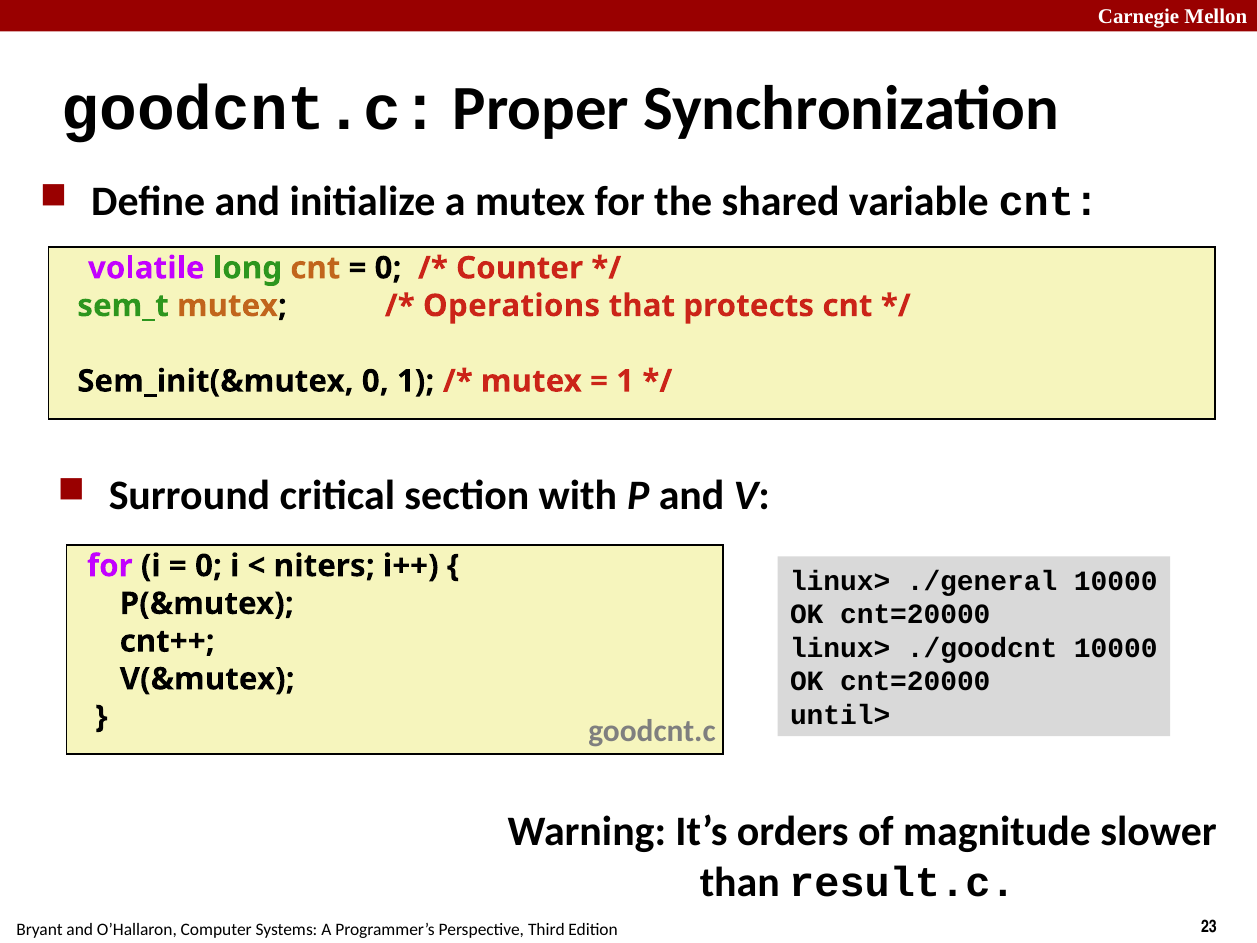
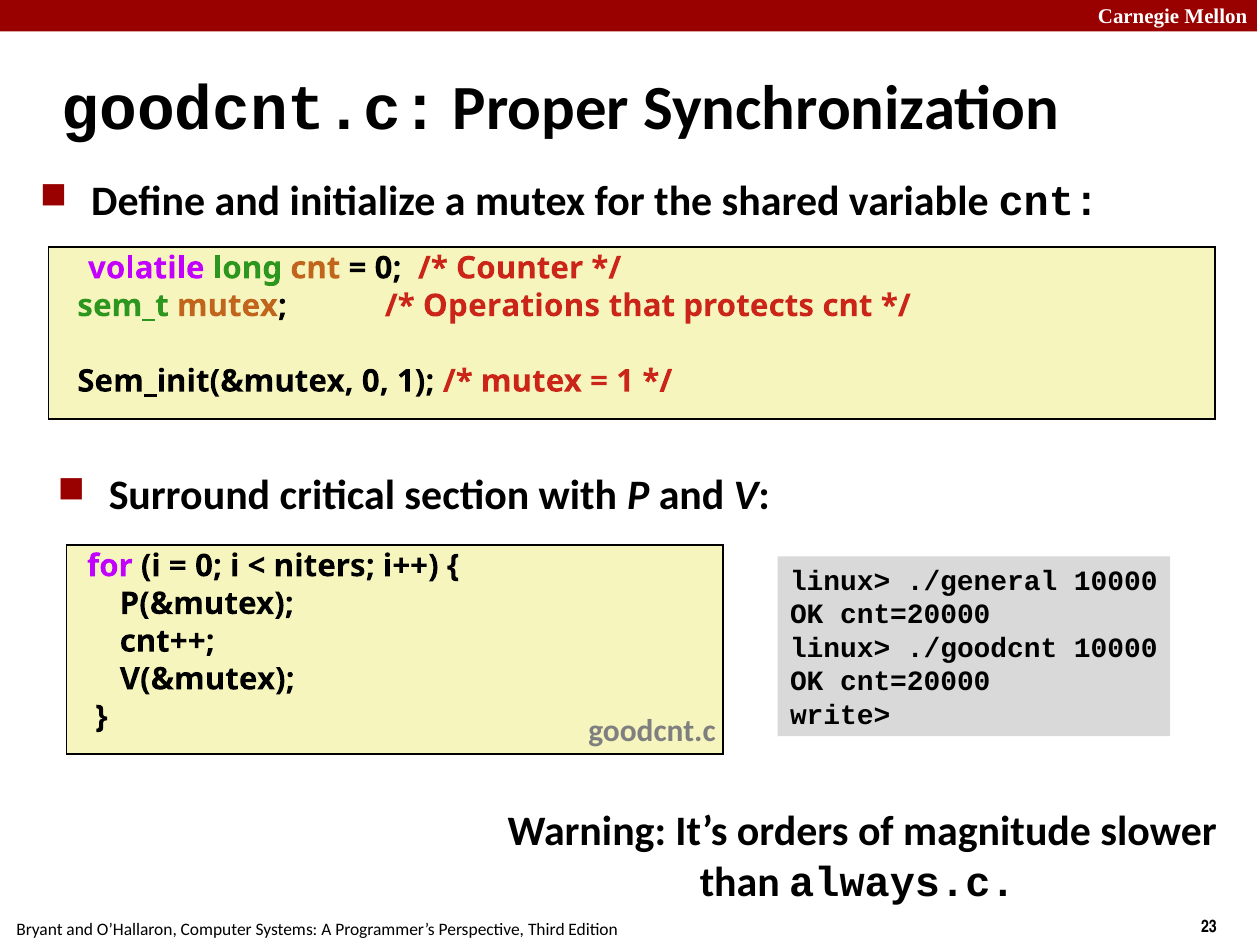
until>: until> -> write> (840, 715)
result.c: result.c -> always.c (902, 882)
